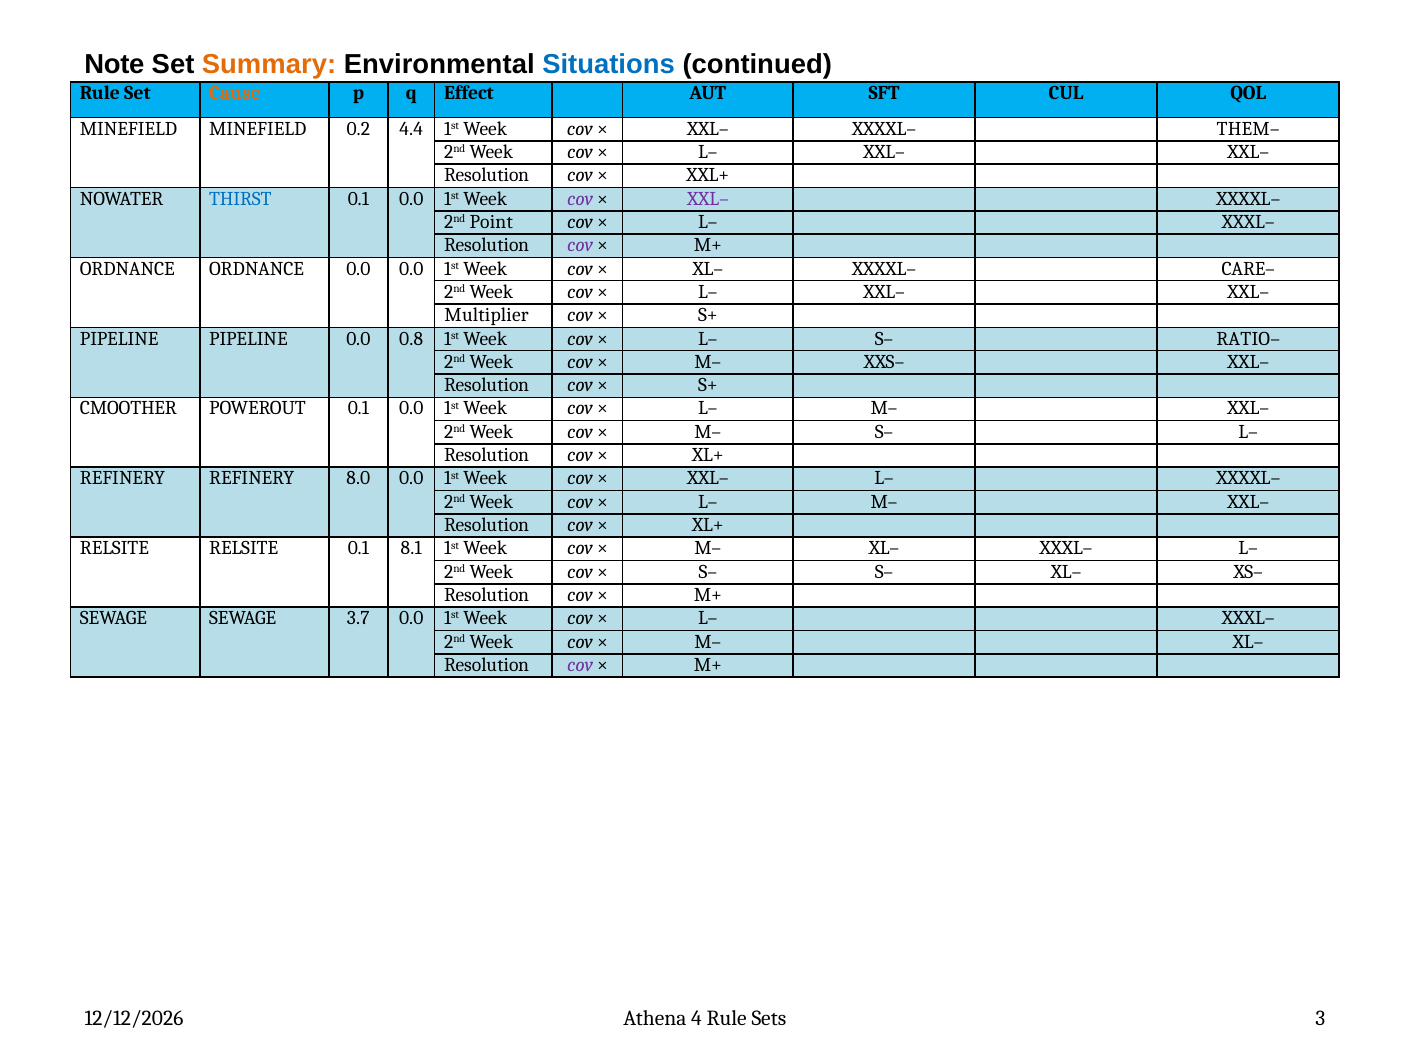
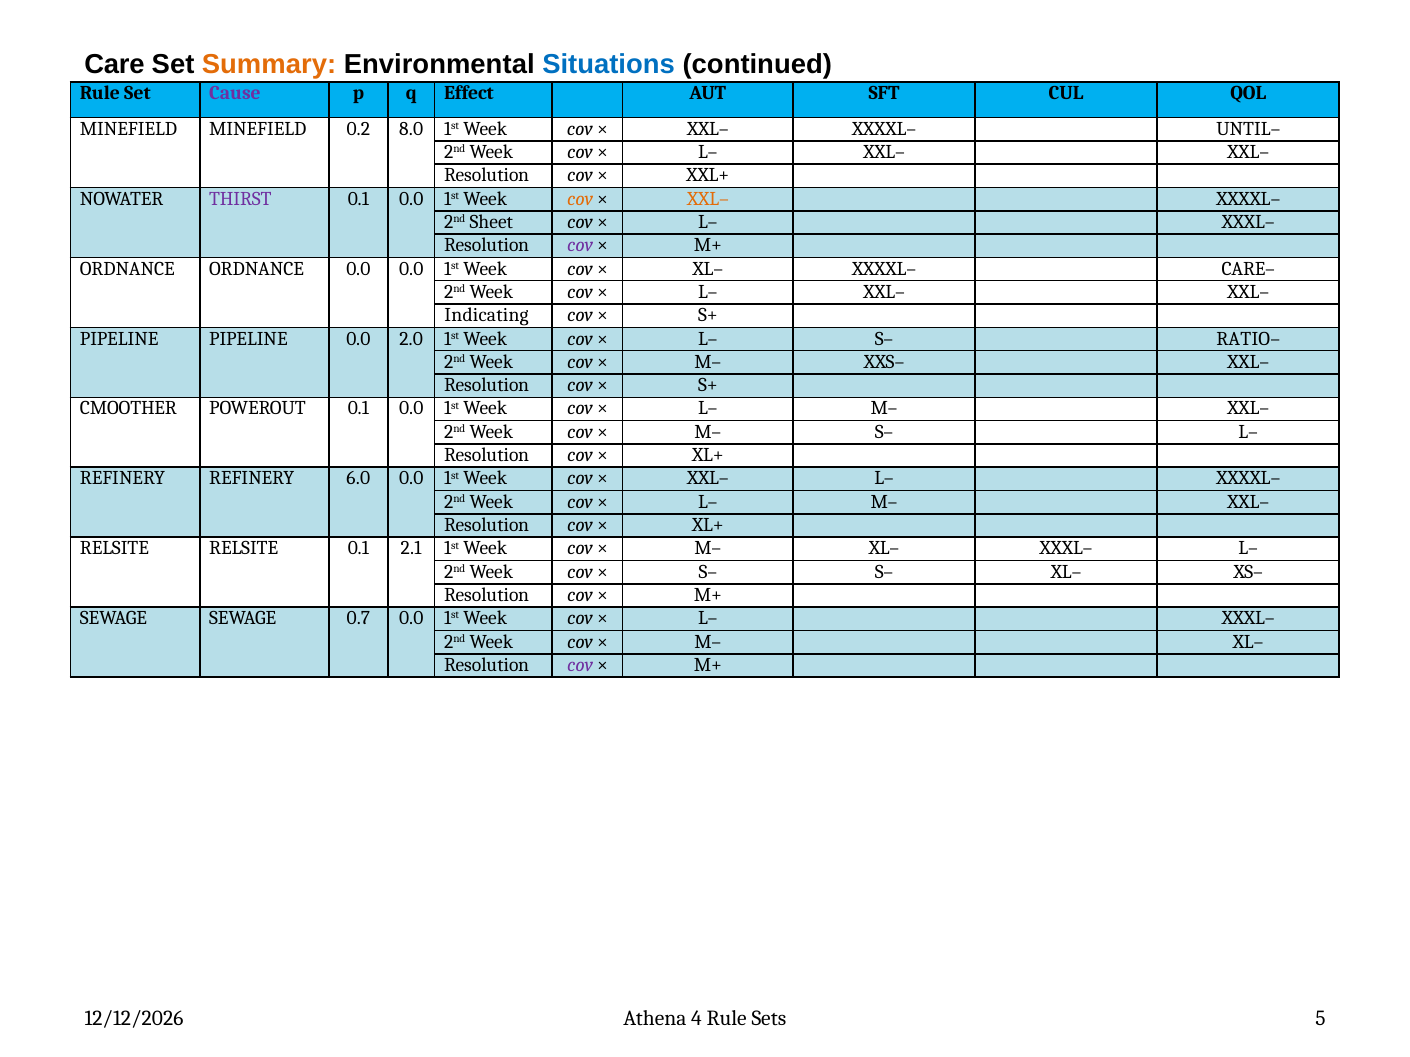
Note: Note -> Care (114, 64)
Cause colour: orange -> purple (235, 93)
4.4: 4.4 -> 8.0 (411, 129)
THEM–: THEM– -> UNTIL– (1248, 129)
THIRST colour: blue -> purple (240, 199)
cov colour: purple -> orange (580, 199)
XXL– colour: purple -> orange (708, 199)
Point: Point -> Sheet (491, 222)
Multiplier: Multiplier -> Indicating (487, 315)
0.8: 0.8 -> 2.0 (411, 339)
8.0: 8.0 -> 6.0 (358, 479)
8.1: 8.1 -> 2.1 (411, 549)
3.7: 3.7 -> 0.7 (358, 619)
3: 3 -> 5 (1320, 1019)
